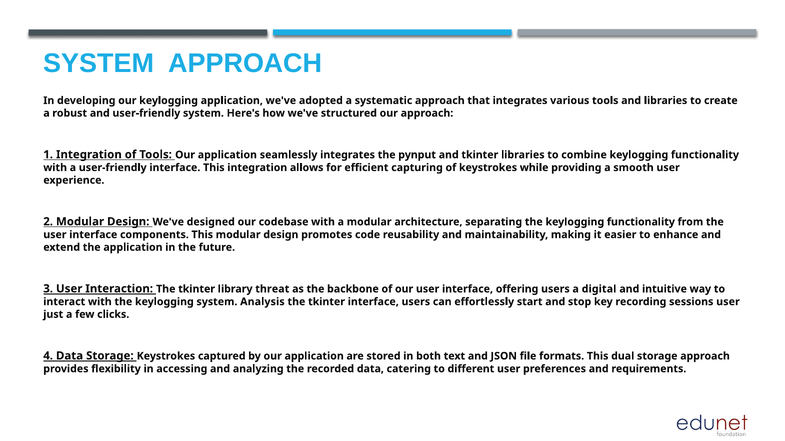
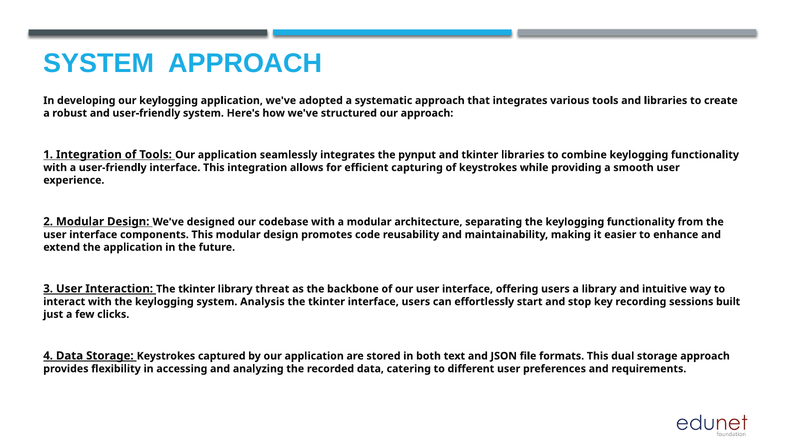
a digital: digital -> library (599, 289)
sessions user: user -> built (728, 302)
